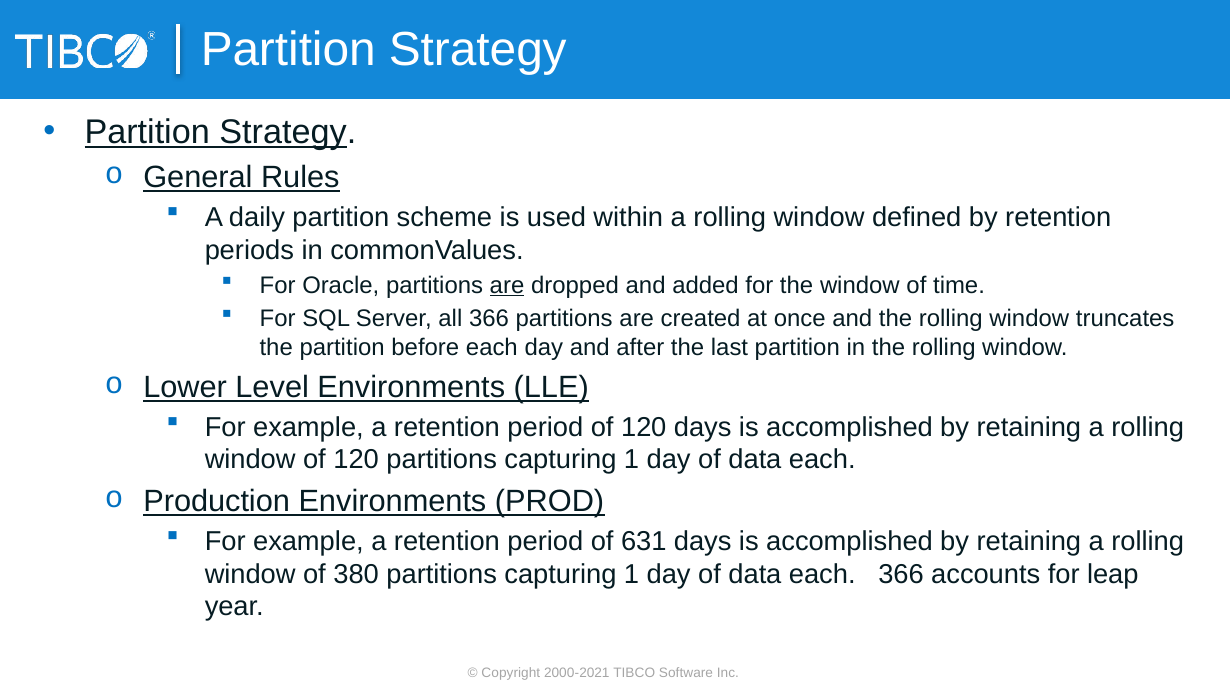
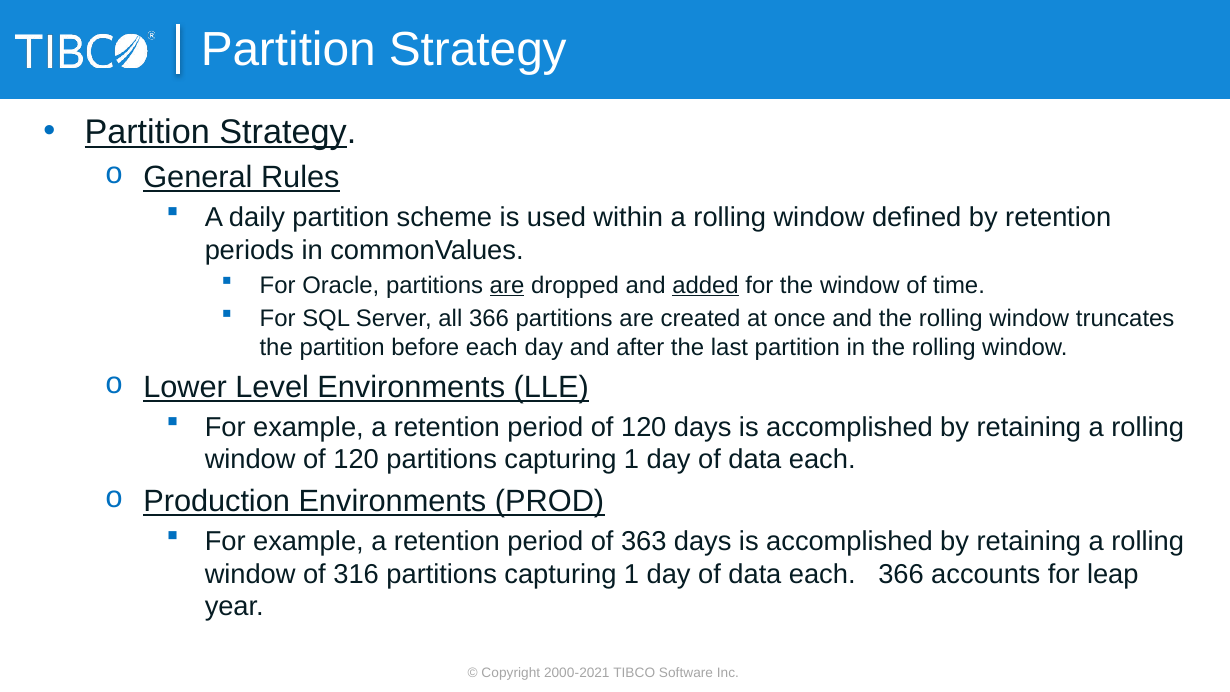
added underline: none -> present (706, 285)
631: 631 -> 363 (644, 541)
380: 380 -> 316 (356, 574)
